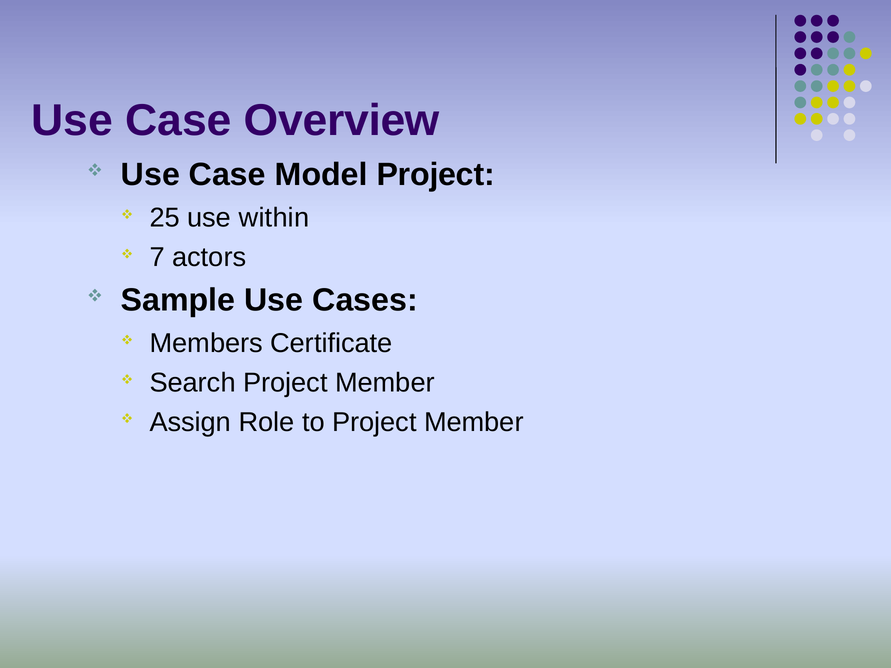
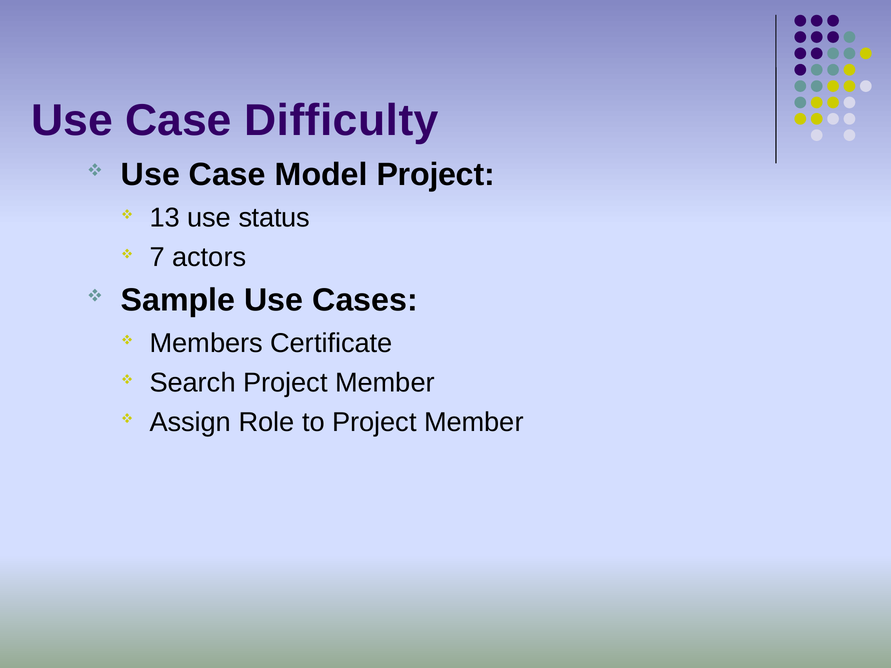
Overview: Overview -> Difficulty (341, 120)
25: 25 -> 13 (165, 218)
within: within -> status (274, 218)
